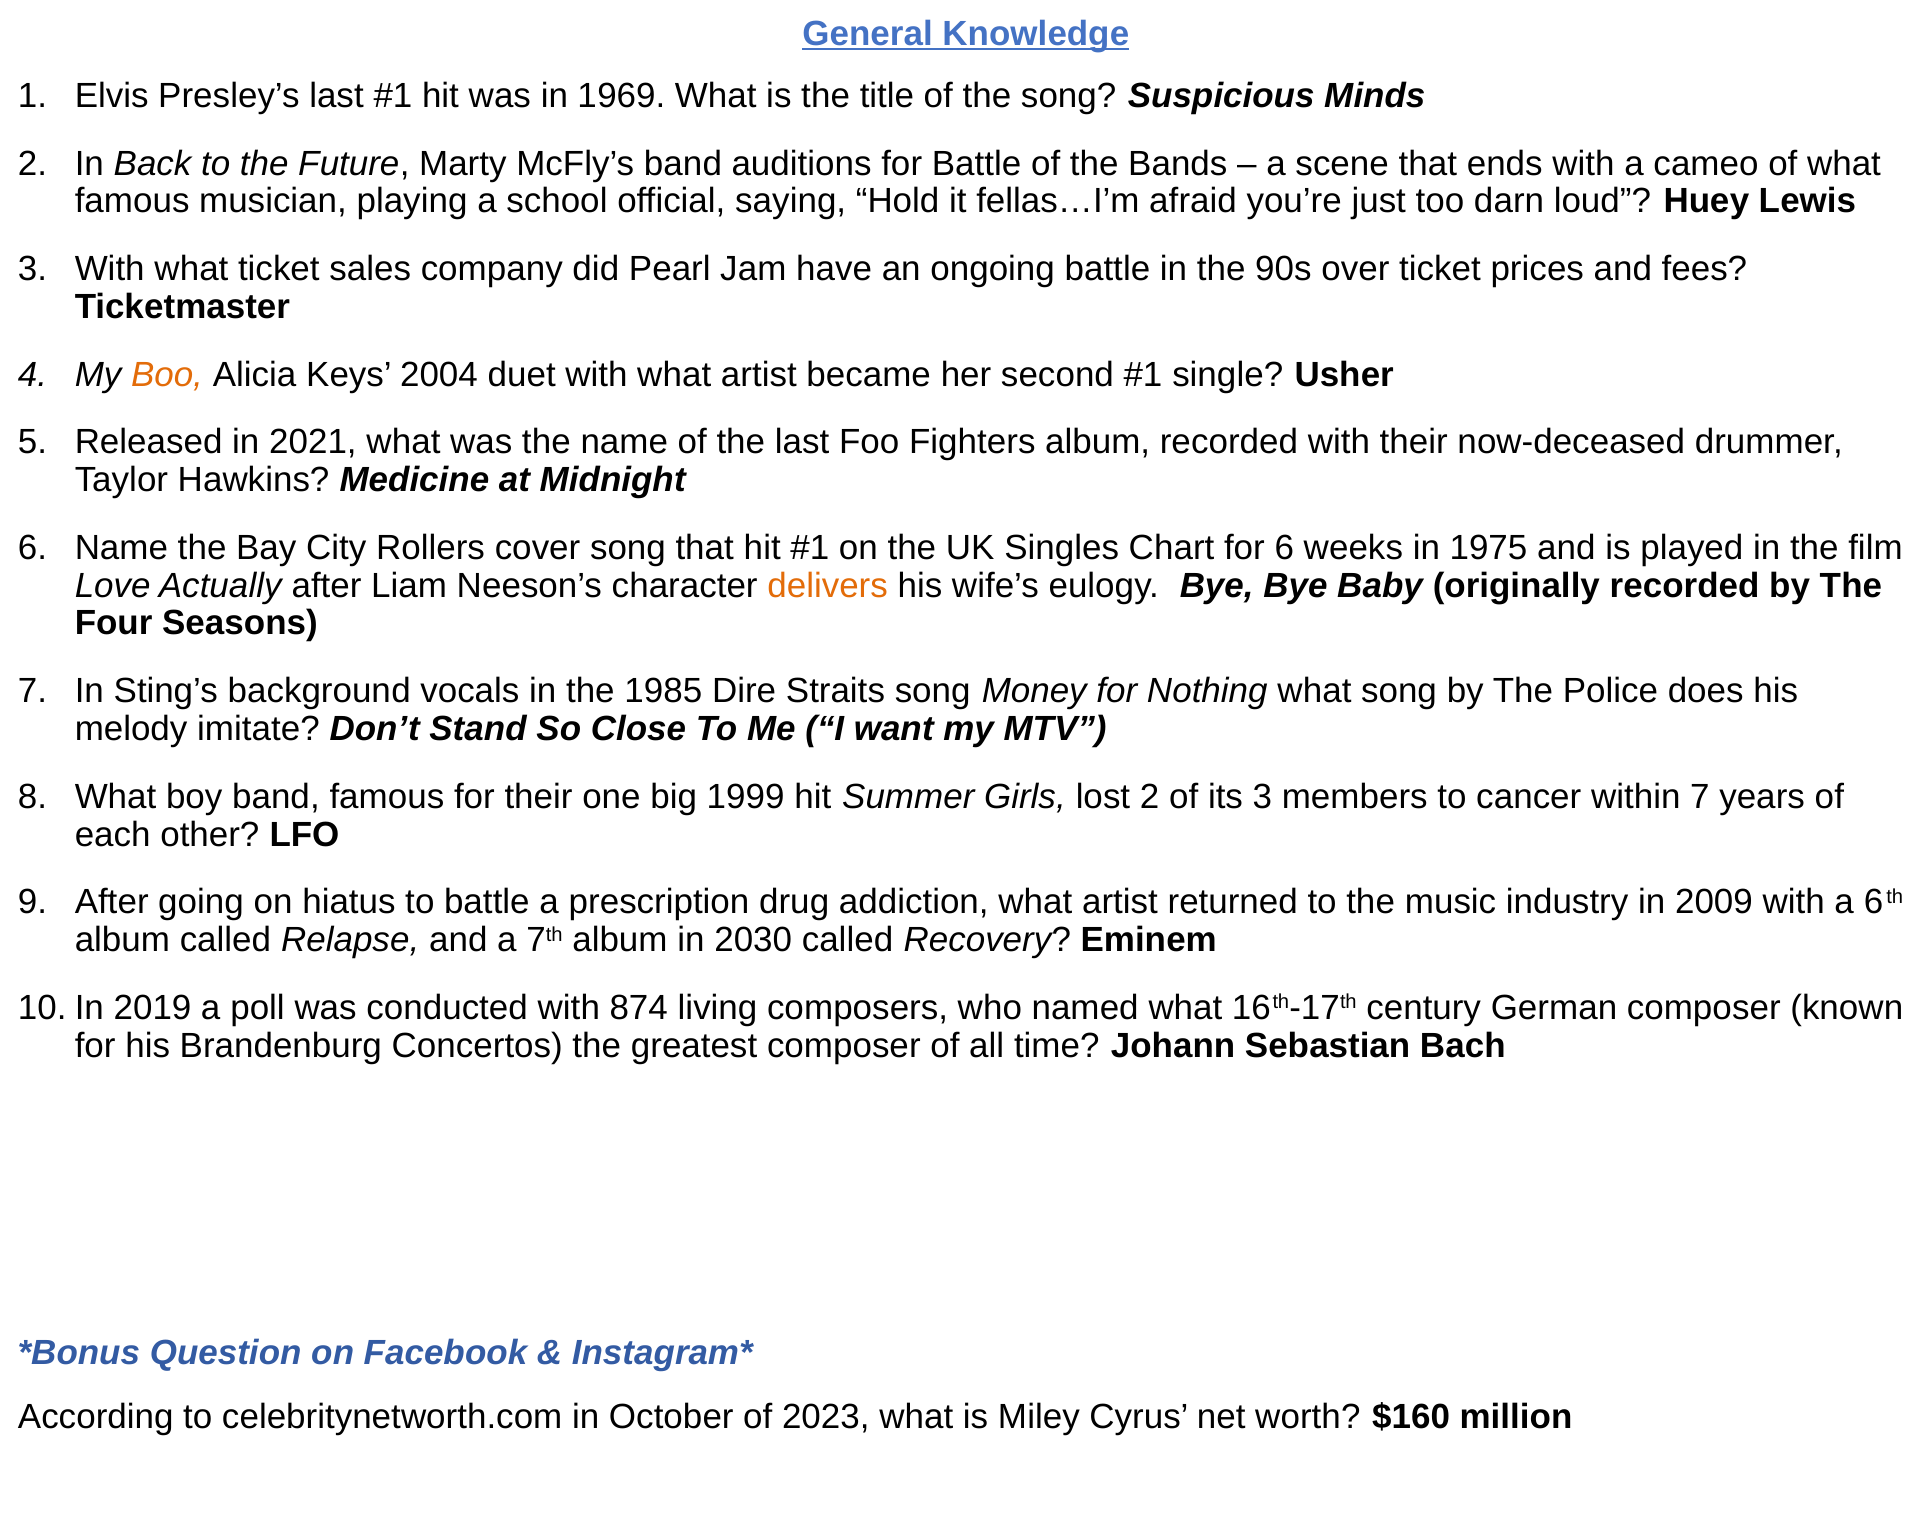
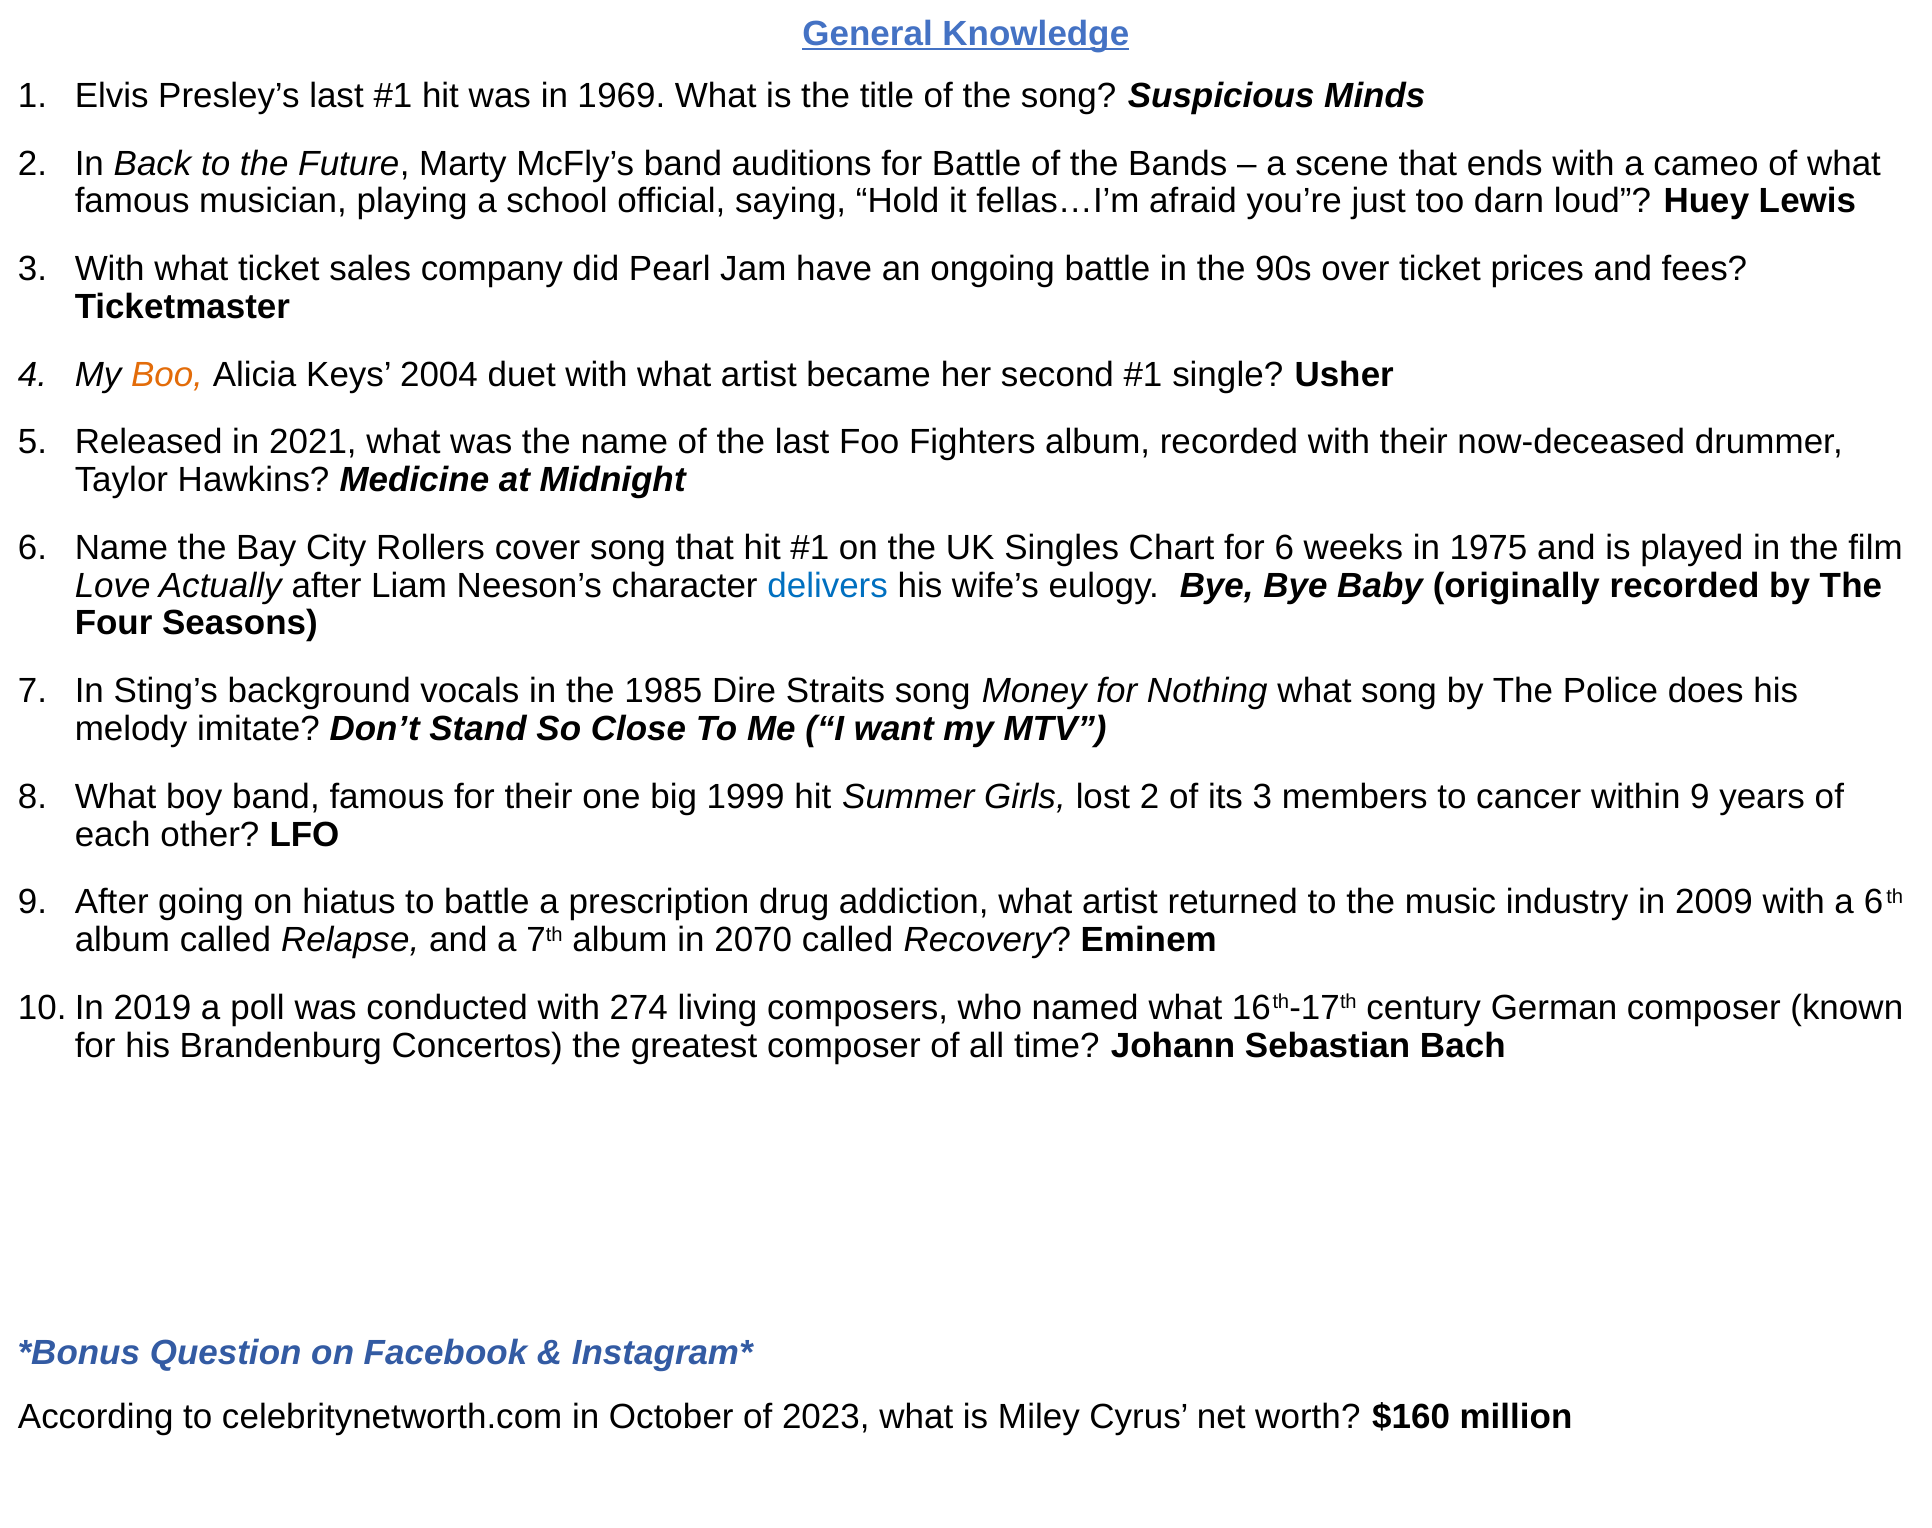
delivers colour: orange -> blue (828, 586)
within 7: 7 -> 9 (1700, 797)
2030: 2030 -> 2070 (753, 940)
874: 874 -> 274 (639, 1007)
